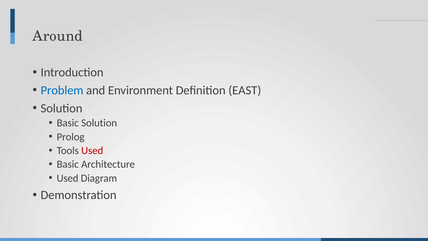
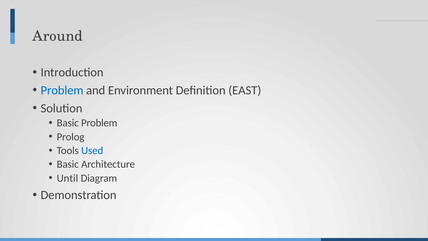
Basic Solution: Solution -> Problem (99, 123)
Used colour: red -> blue (92, 150)
Used: Used -> Until (67, 178)
